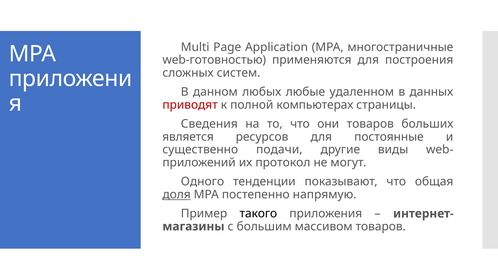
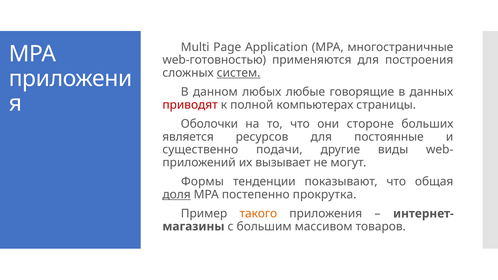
систем underline: none -> present (239, 73)
удаленном: удаленном -> говорящие (362, 92)
Сведения: Сведения -> Оболочки (209, 124)
они товаров: товаров -> стороне (370, 124)
протокол: протокол -> вызывает (283, 163)
Одного: Одного -> Формы (202, 182)
напрямую: напрямую -> прокрутка (325, 195)
такого colour: black -> orange (258, 214)
